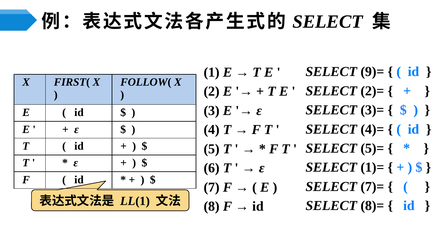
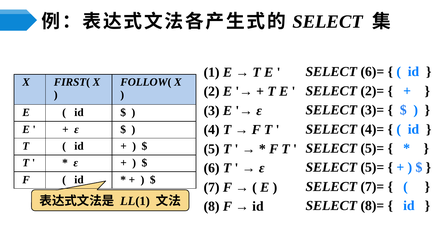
9)=: 9)= -> 6)= (372, 72)
1)=: 1)= -> 5)= (372, 167)
